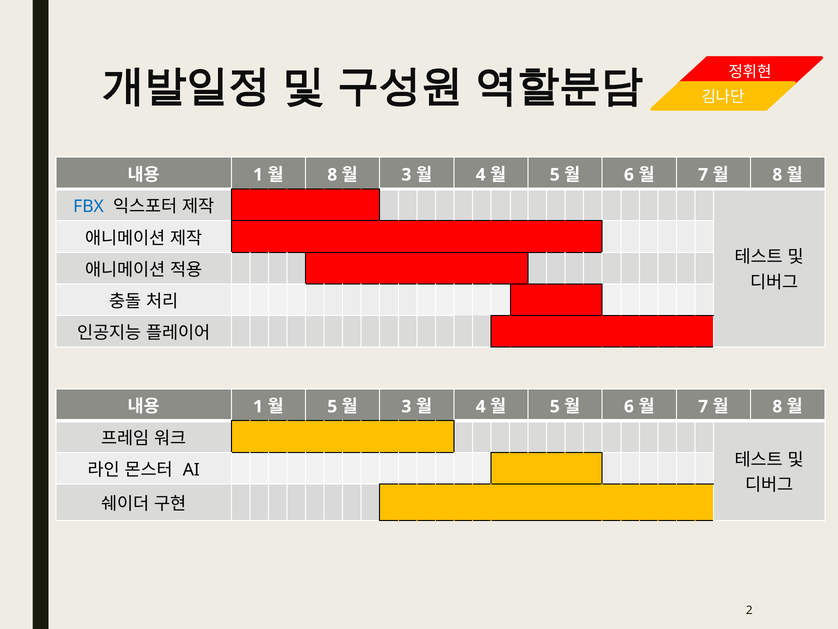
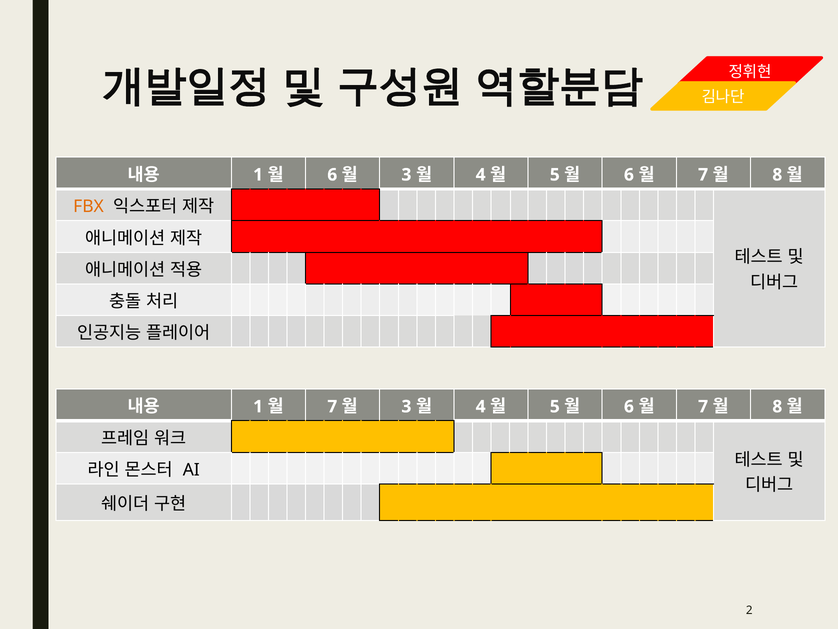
8: 8 -> 6 (332, 175)
FBX colour: blue -> orange (89, 206)
5: 5 -> 7 (332, 406)
